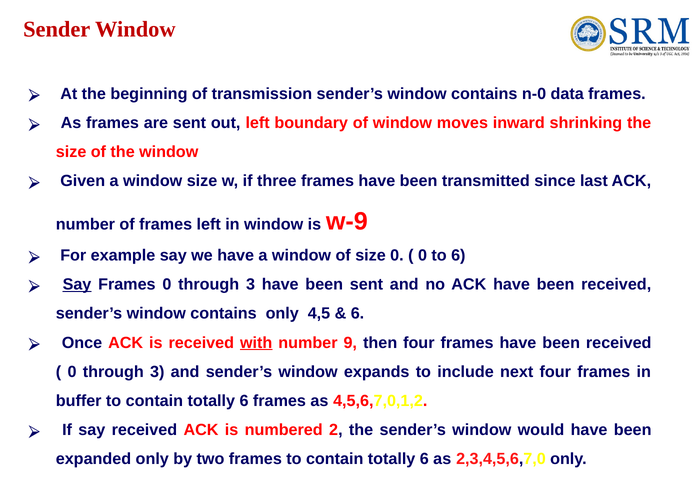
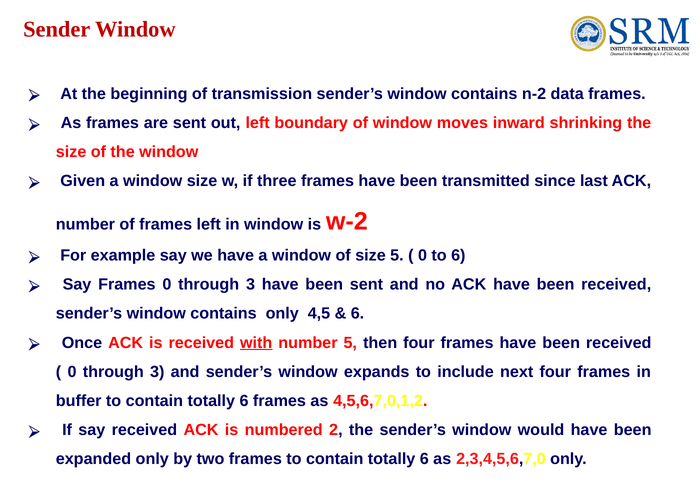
n-0: n-0 -> n-2 (534, 94)
w-9: w-9 -> w-2 (347, 221)
size 0: 0 -> 5 (397, 255)
Say underline: present -> none (77, 284)
number 9: 9 -> 5 (350, 342)
